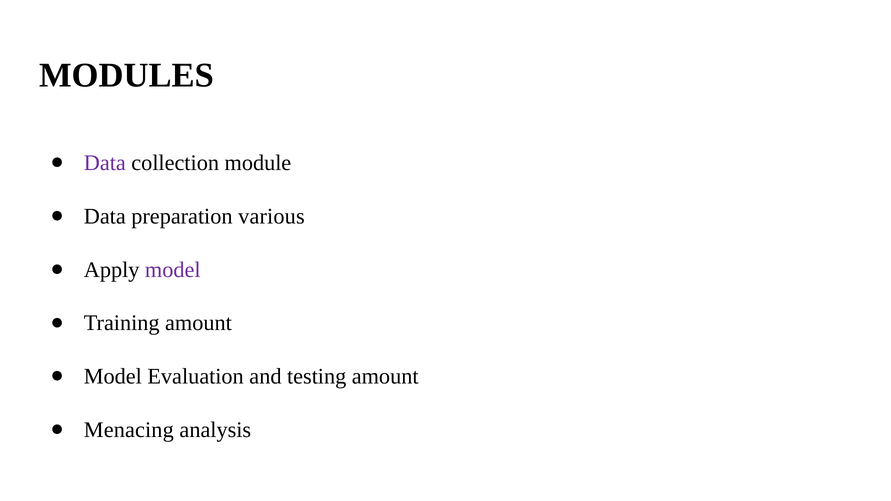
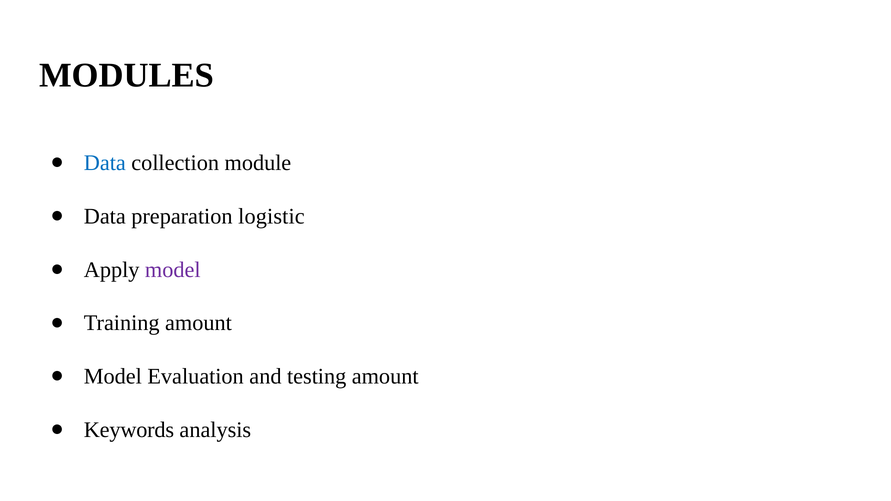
Data colour: purple -> blue (105, 163)
various: various -> logistic (271, 216)
Menacing: Menacing -> Keywords (129, 430)
